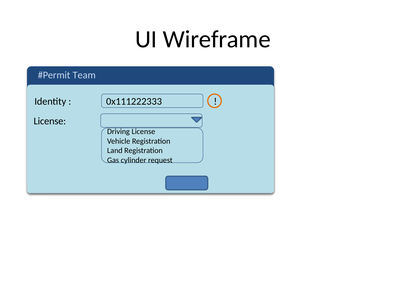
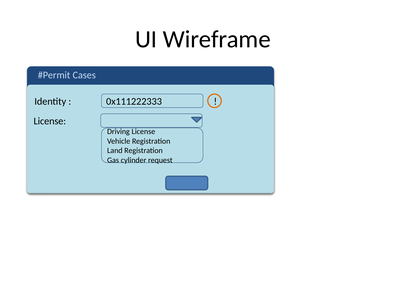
Team: Team -> Cases (84, 75)
